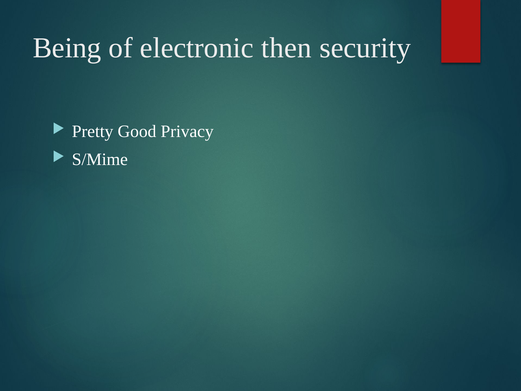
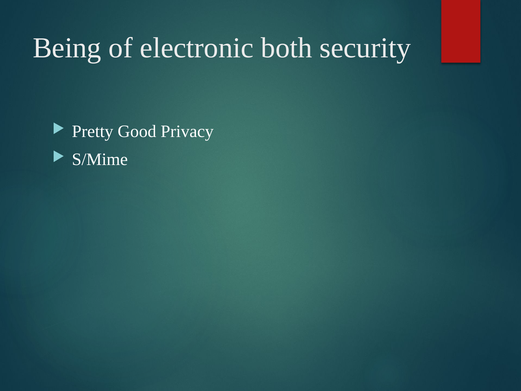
then: then -> both (287, 48)
